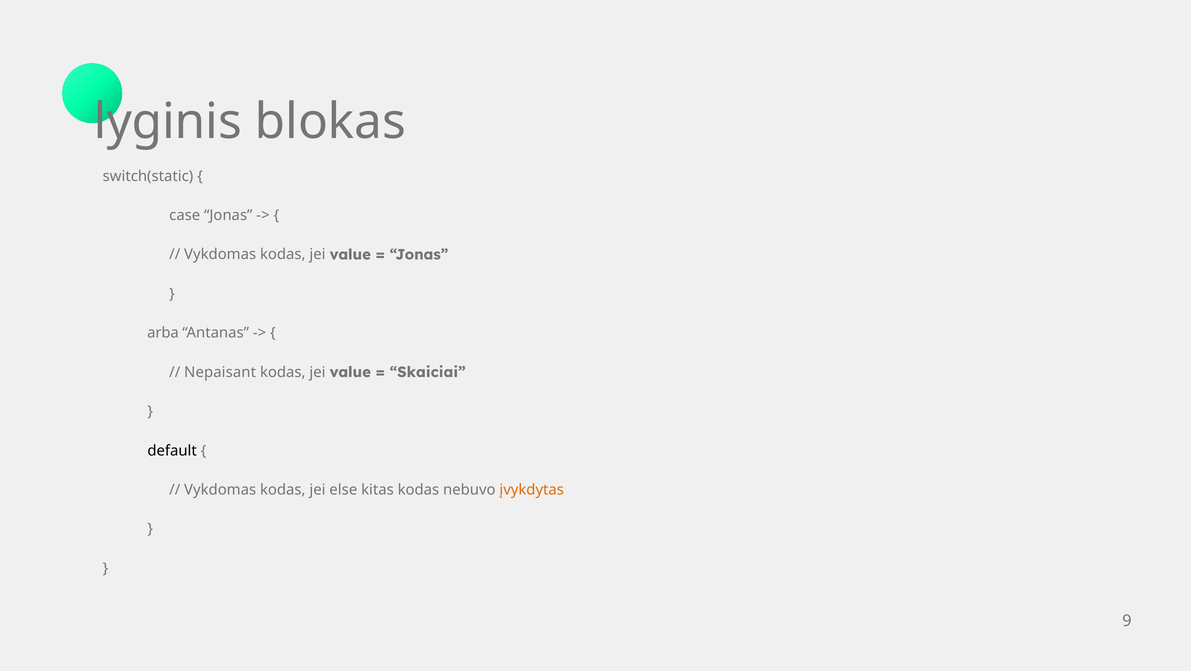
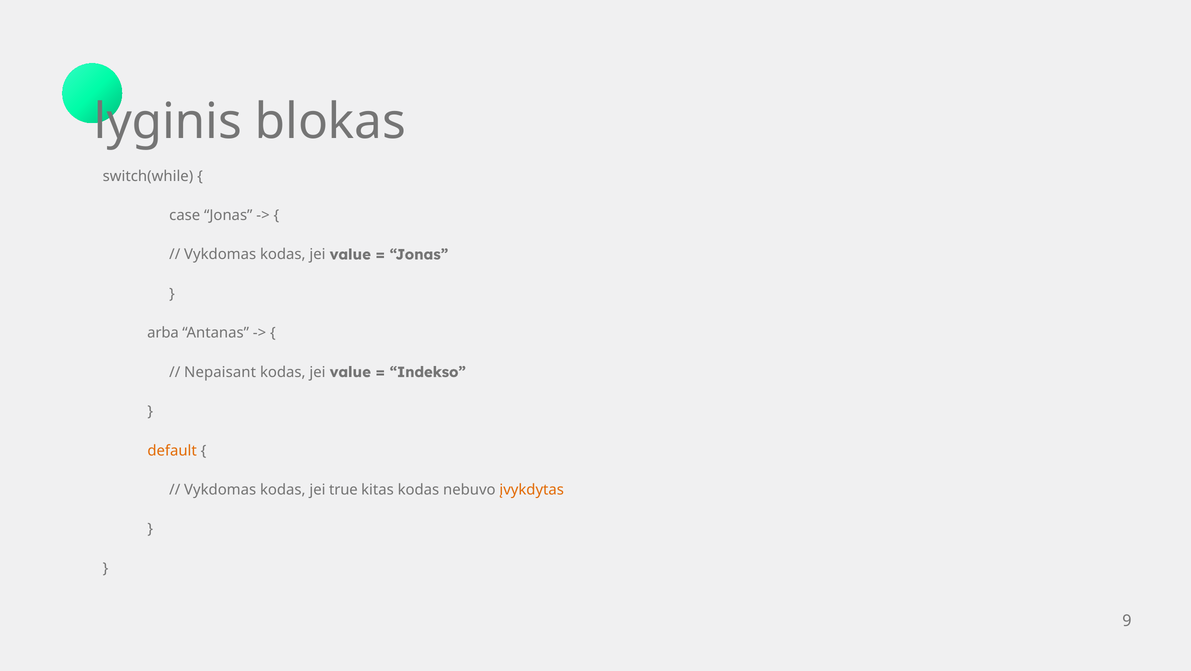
switch(static: switch(static -> switch(while (148, 176)
Skaiciai: Skaiciai -> Indekso (428, 372)
default colour: black -> orange (172, 450)
else: else -> true (343, 490)
